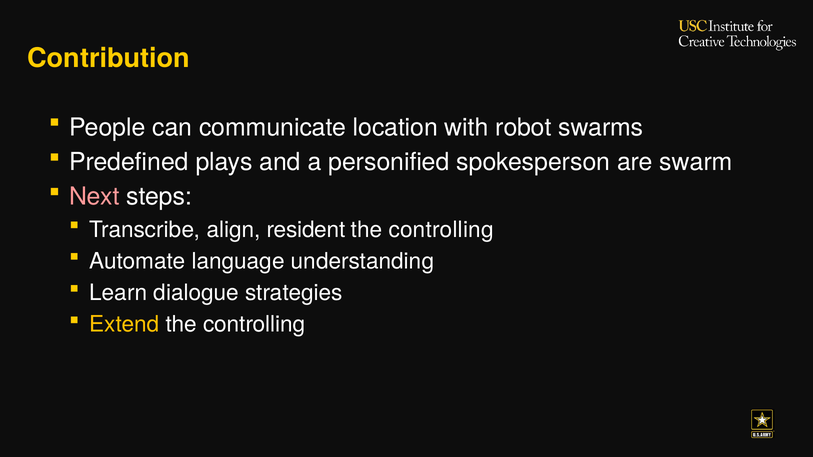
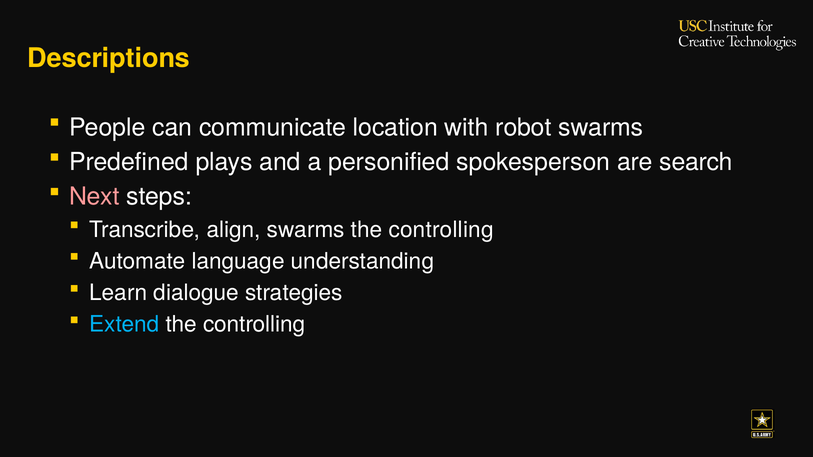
Contribution: Contribution -> Descriptions (109, 58)
swarm: swarm -> search (696, 162)
align resident: resident -> swarms (306, 230)
Extend colour: yellow -> light blue (124, 325)
